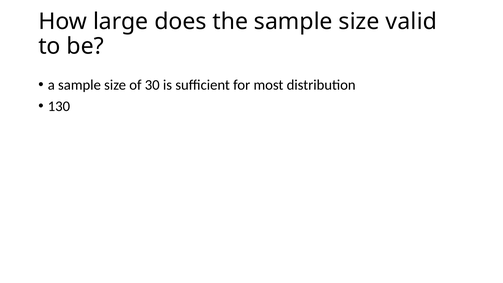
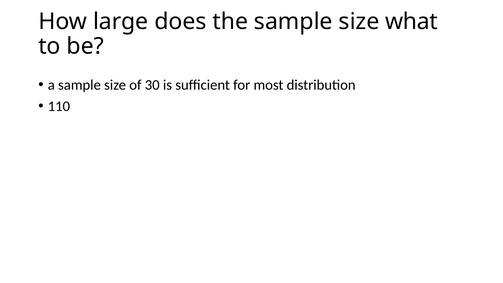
valid: valid -> what (411, 21)
130: 130 -> 110 (59, 106)
